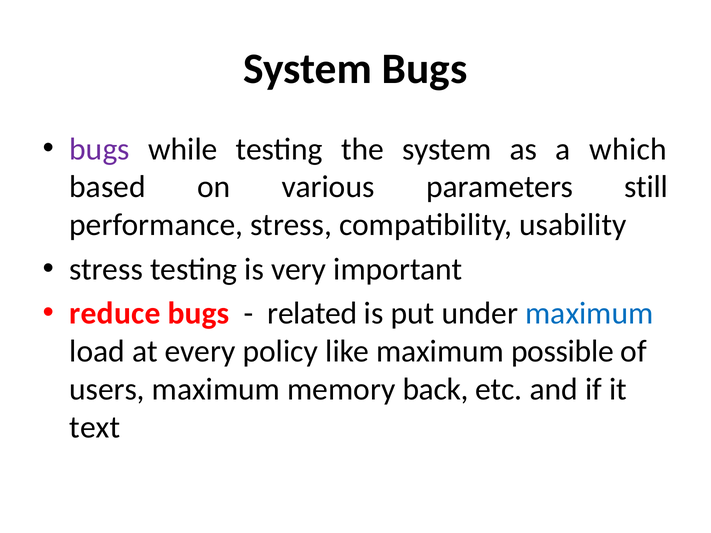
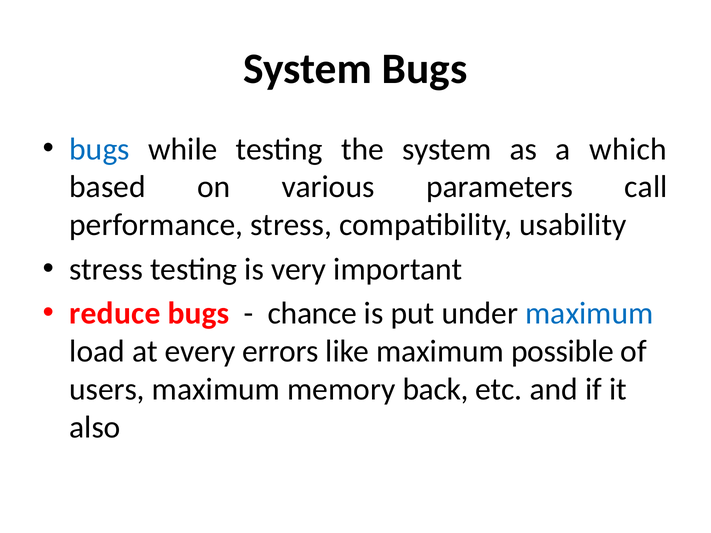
bugs colour: purple -> blue (100, 149)
still: still -> call (646, 187)
related: related -> chance (312, 314)
policy: policy -> errors (281, 352)
text: text -> also (95, 428)
